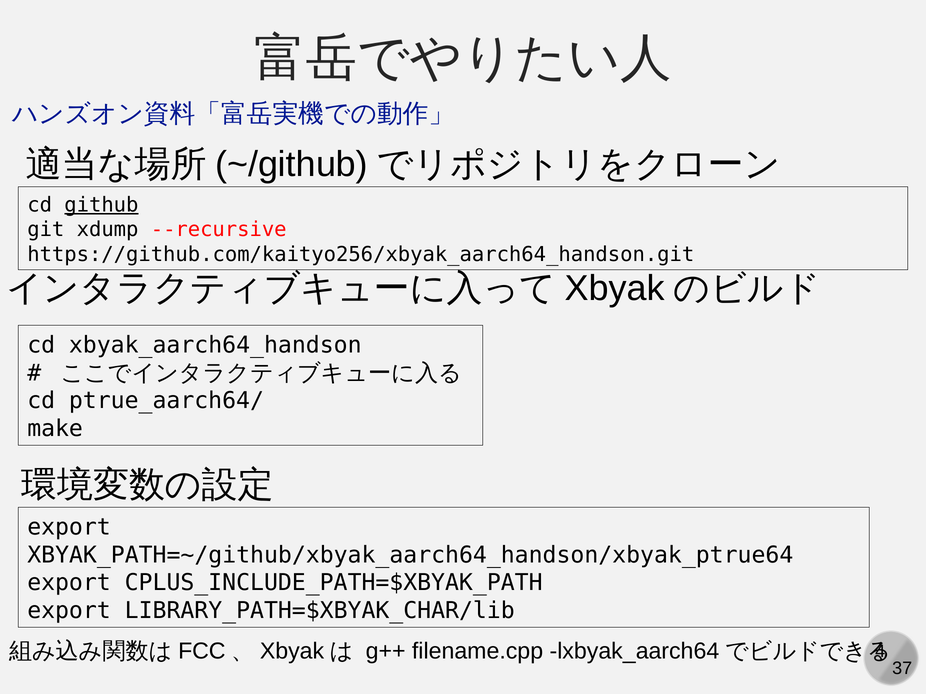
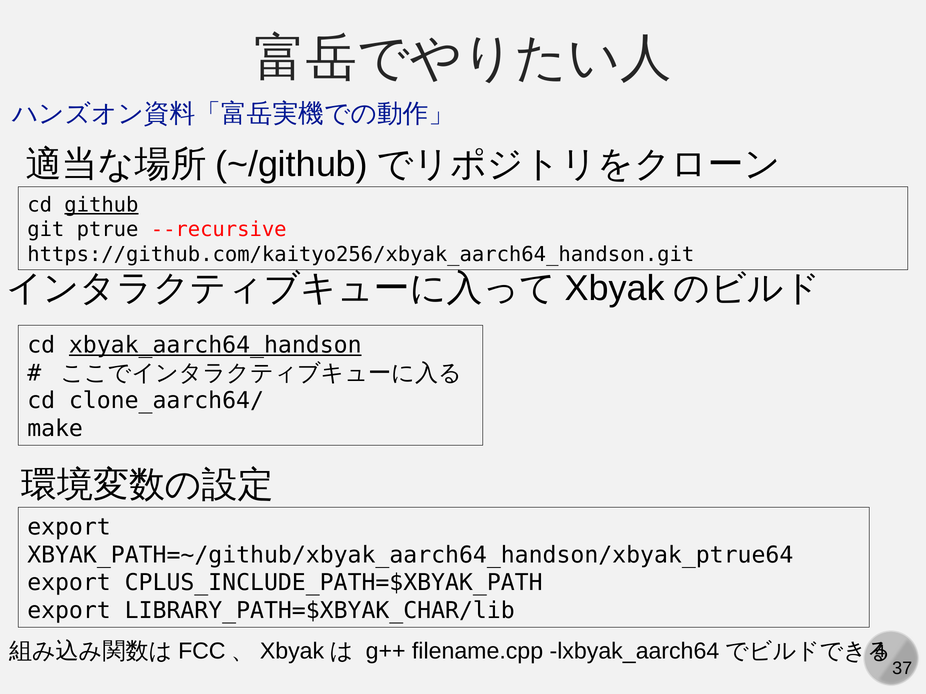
xdump: xdump -> ptrue (108, 230)
xbyak_aarch64_handson underline: none -> present (215, 345)
ptrue_aarch64/: ptrue_aarch64/ -> clone_aarch64/ (166, 401)
